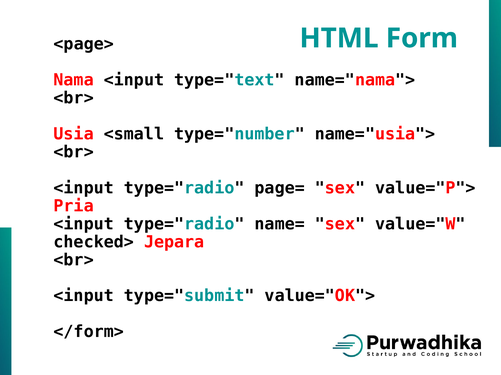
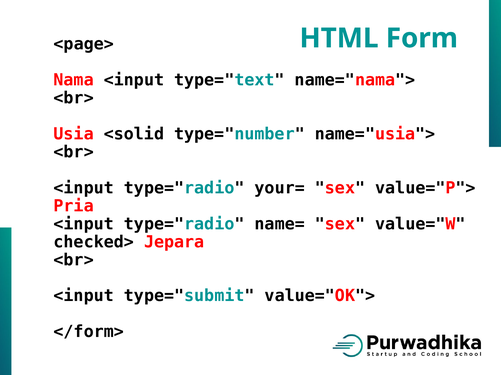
<small: <small -> <solid (134, 134)
page=: page= -> your= (280, 188)
